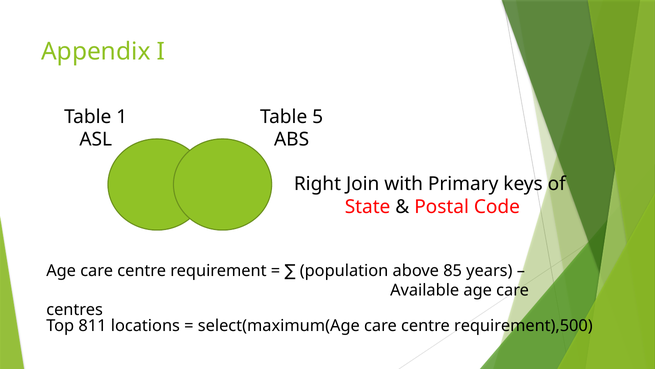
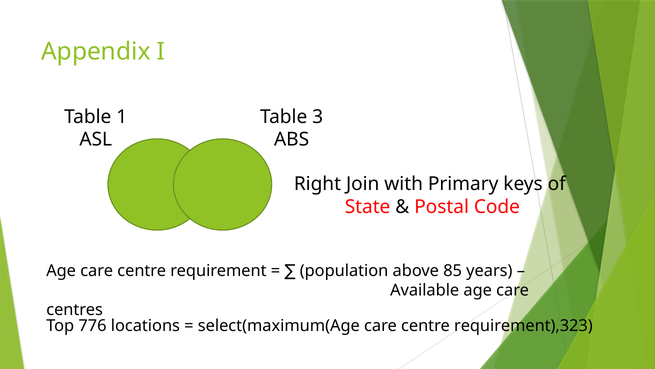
5: 5 -> 3 (318, 117)
811: 811 -> 776 (93, 325)
requirement),500: requirement),500 -> requirement),323 (523, 325)
